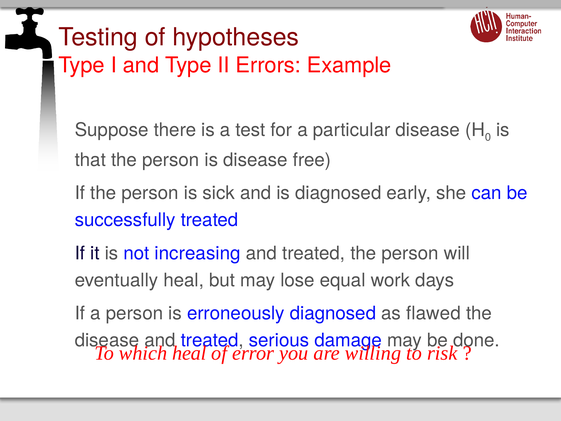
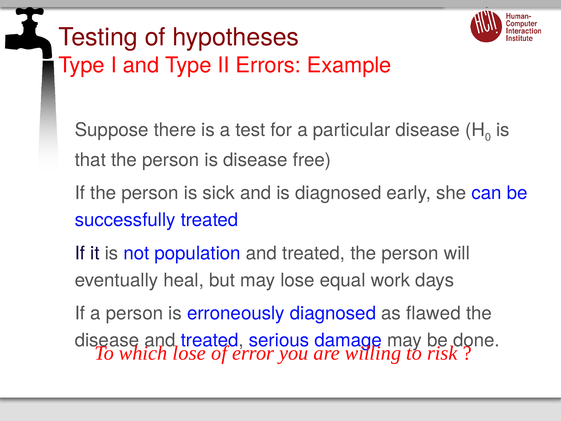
increasing: increasing -> population (198, 253)
which heal: heal -> lose (189, 353)
